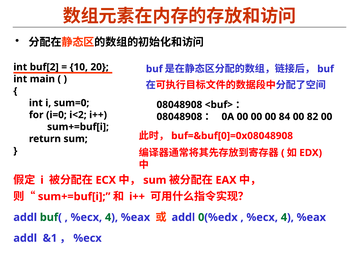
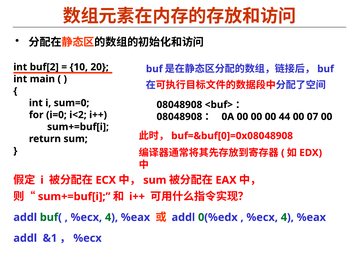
84: 84 -> 44 (284, 117)
82: 82 -> 07 (313, 117)
